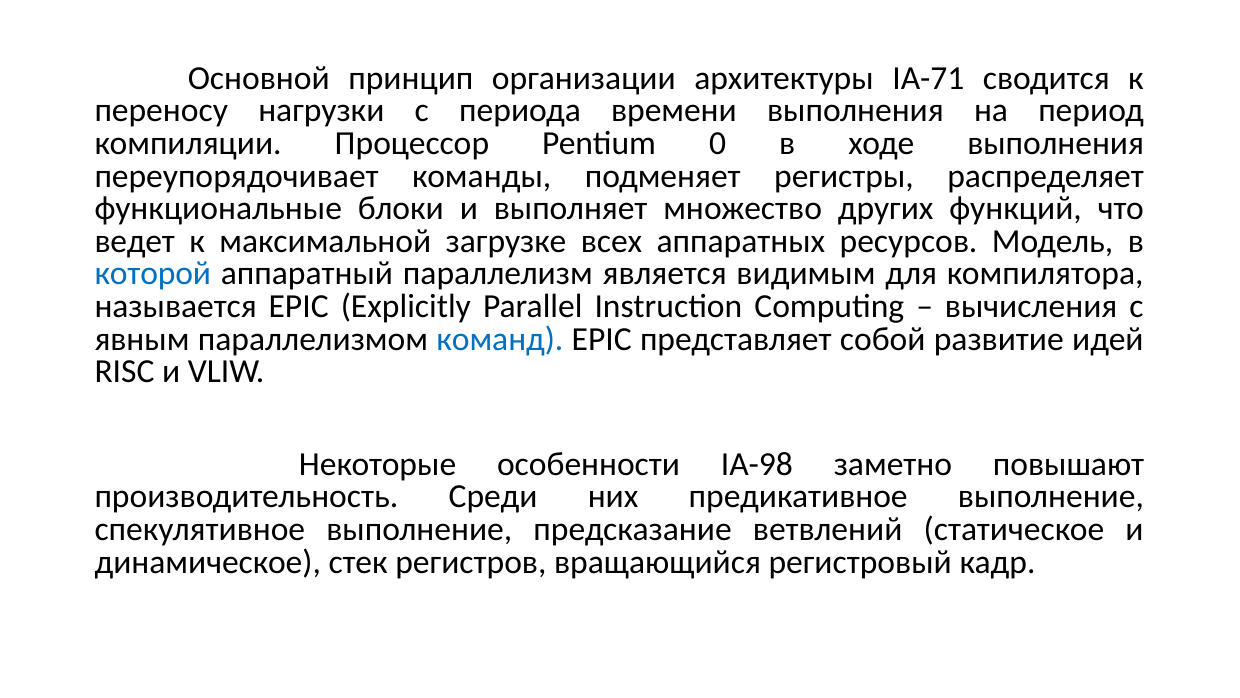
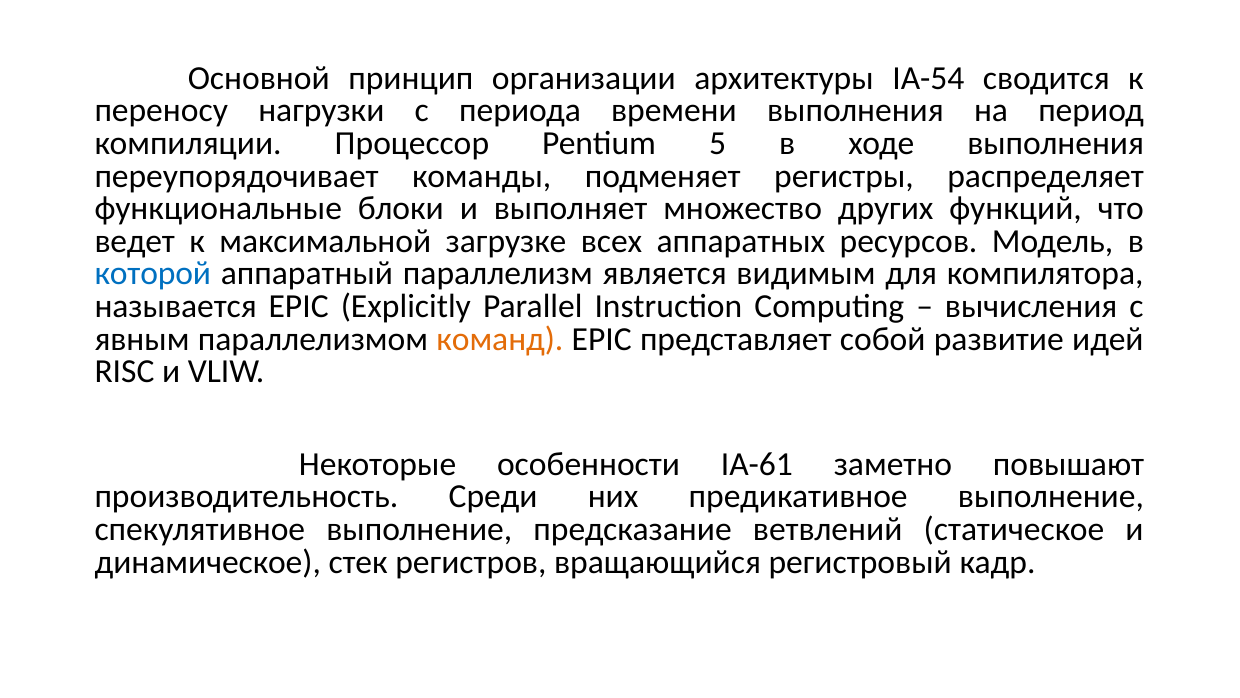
IA-71: IA-71 -> IA-54 (928, 78)
0: 0 -> 5 (718, 143)
команд colour: blue -> orange (500, 339)
IA-98: IA-98 -> IA-61 (757, 464)
